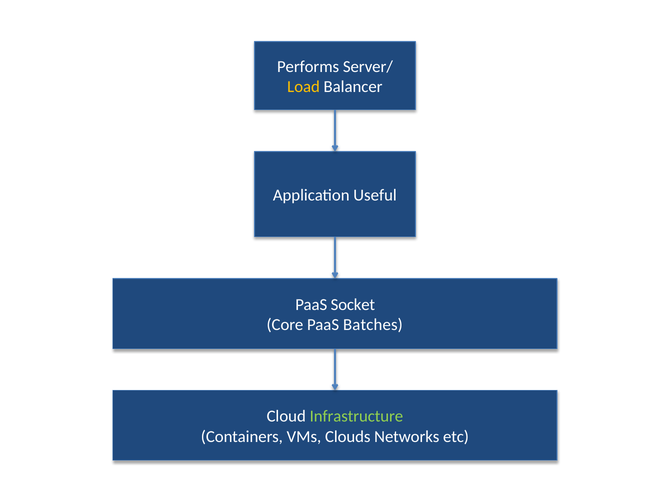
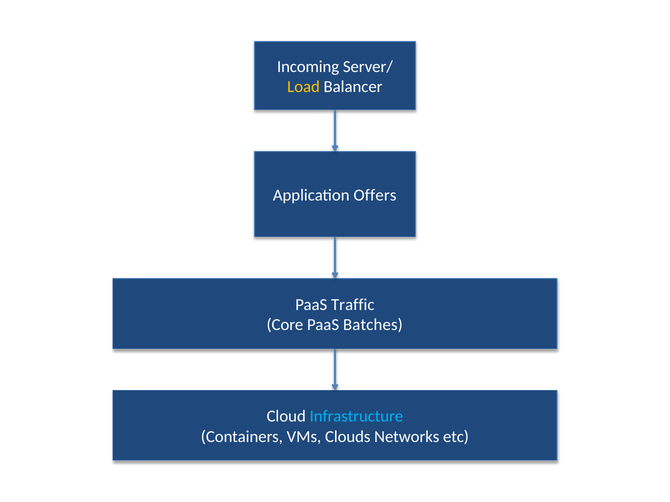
Performs: Performs -> Incoming (308, 67)
Useful: Useful -> Offers (375, 196)
Socket: Socket -> Traffic (353, 305)
Infrastructure colour: light green -> light blue (356, 417)
